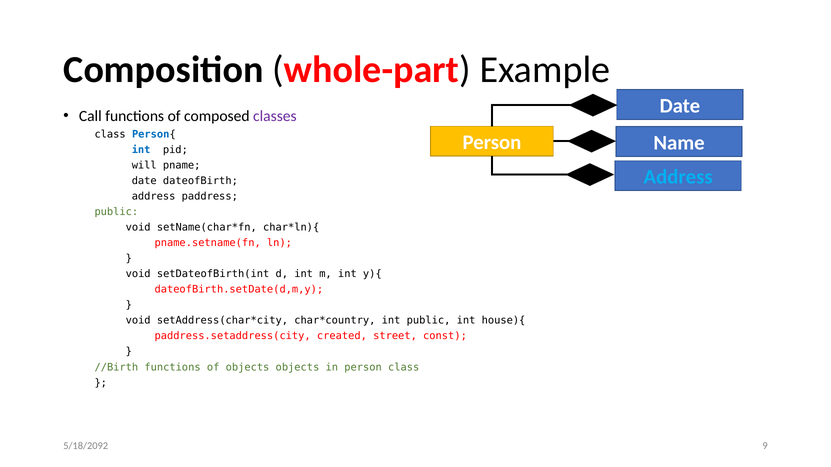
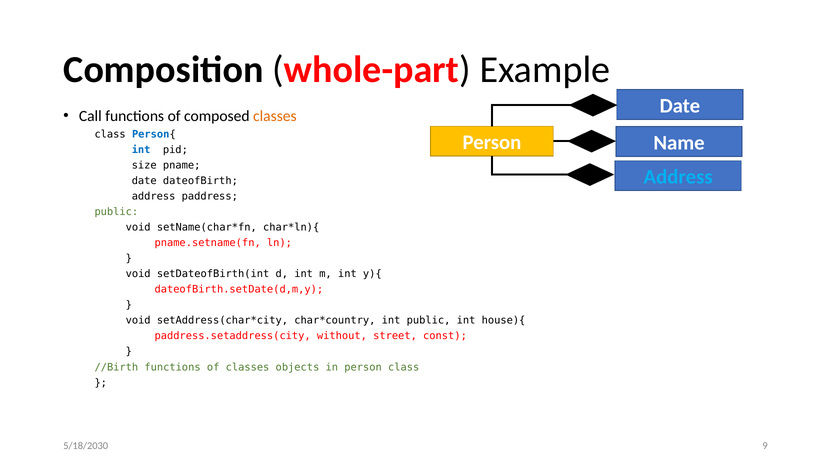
classes colour: purple -> orange (275, 116)
will: will -> size (144, 166)
created: created -> without (342, 336)
of objects: objects -> classes (248, 367)
5/18/2092: 5/18/2092 -> 5/18/2030 (86, 446)
